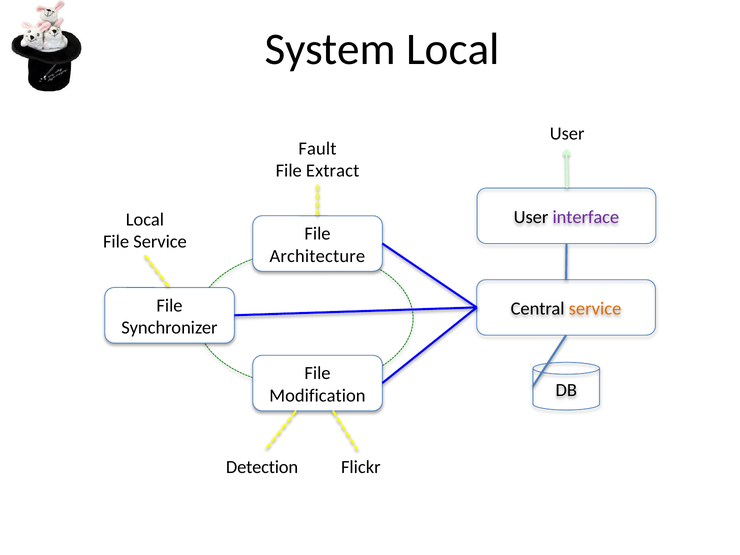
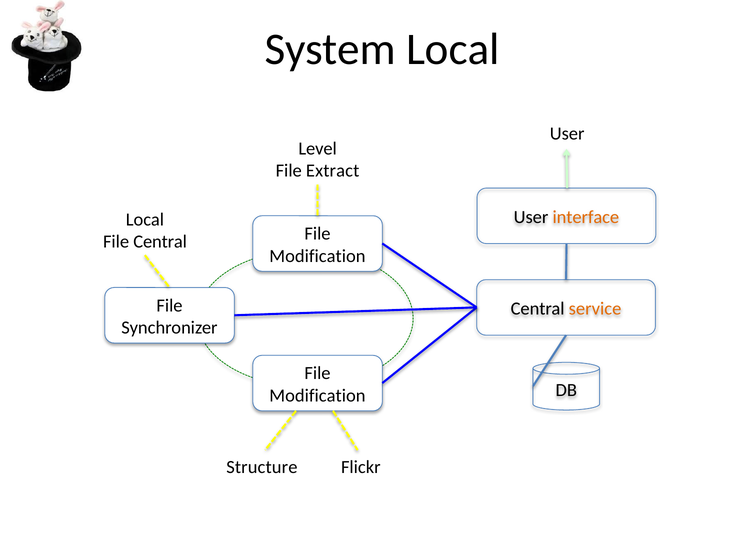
Fault: Fault -> Level (318, 149)
interface colour: purple -> orange (586, 217)
File Service: Service -> Central (160, 242)
Architecture: Architecture -> Modification (317, 256)
Detection: Detection -> Structure (262, 467)
